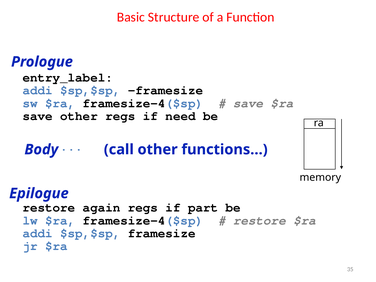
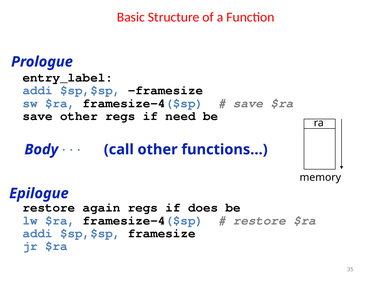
part: part -> does (203, 208)
